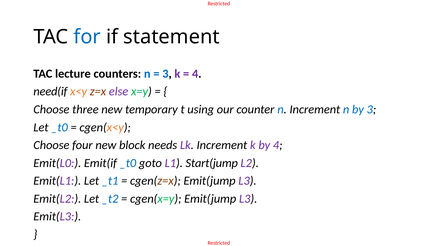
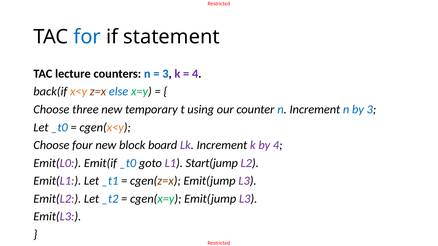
need(if: need(if -> back(if (50, 92)
else colour: purple -> blue (119, 92)
needs: needs -> board (163, 145)
